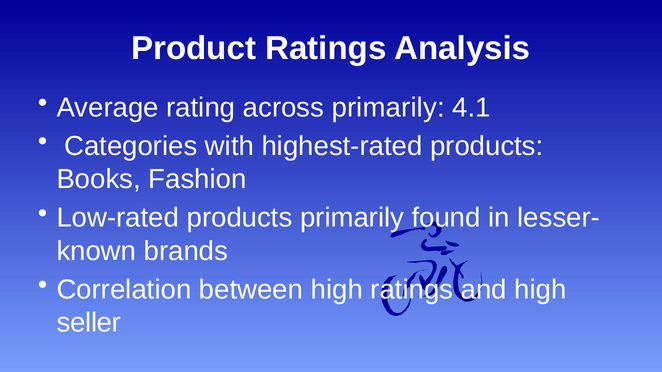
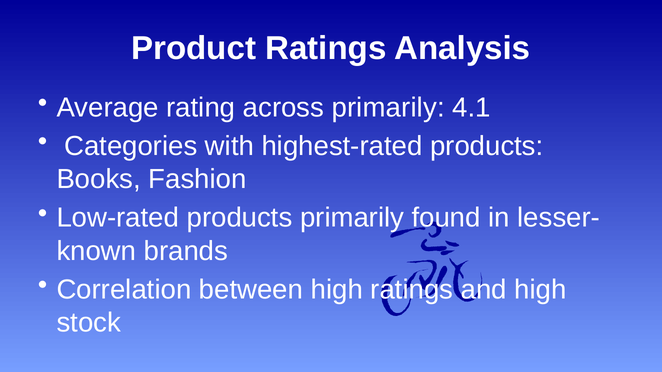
seller: seller -> stock (89, 323)
